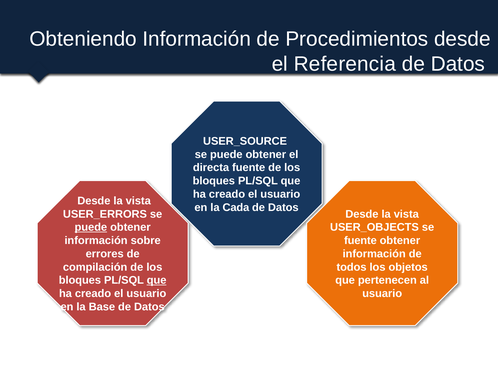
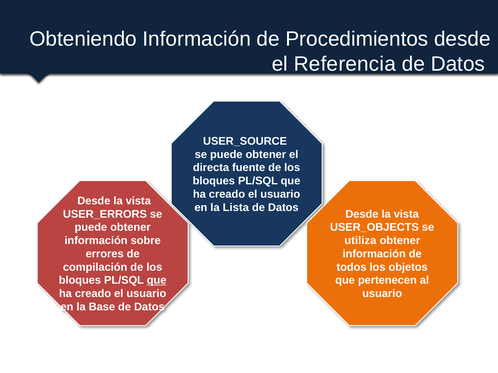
Cada: Cada -> Lista (236, 208)
puede underline: present -> none (91, 228)
fuente: fuente -> utiliza (360, 241)
